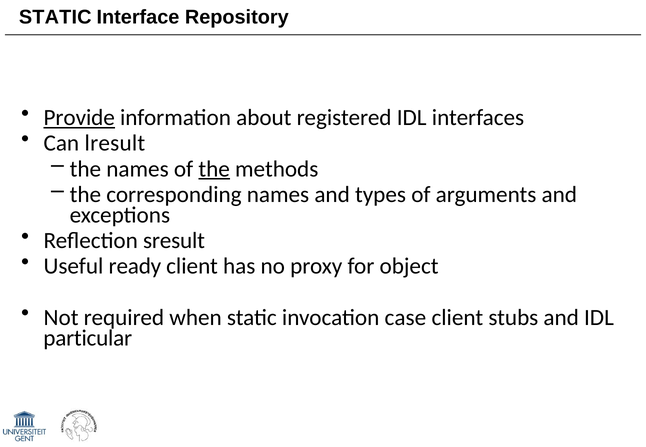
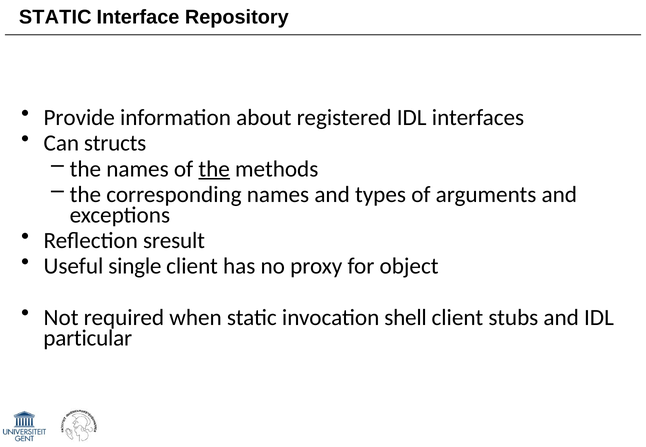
Provide underline: present -> none (79, 118)
lresult: lresult -> structs (115, 143)
ready: ready -> single (135, 267)
case: case -> shell (406, 318)
